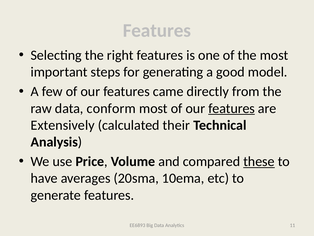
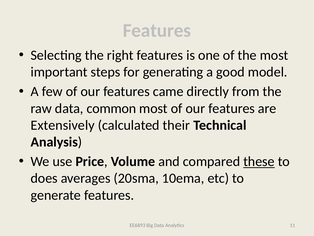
conform: conform -> common (111, 108)
features underline: present -> none (232, 108)
have: have -> does (44, 178)
